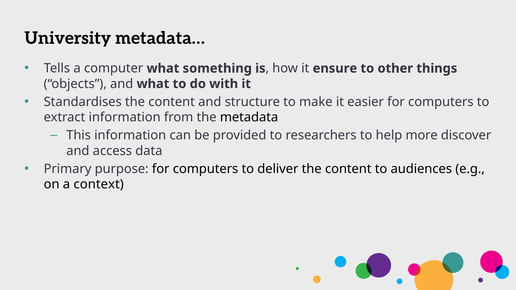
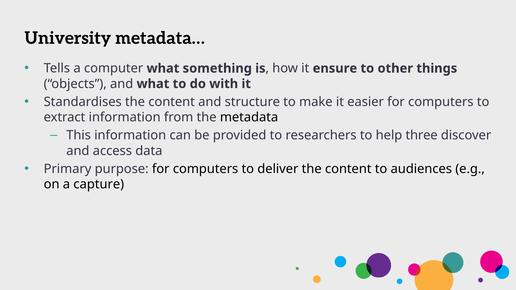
more: more -> three (422, 135)
context: context -> capture (99, 184)
